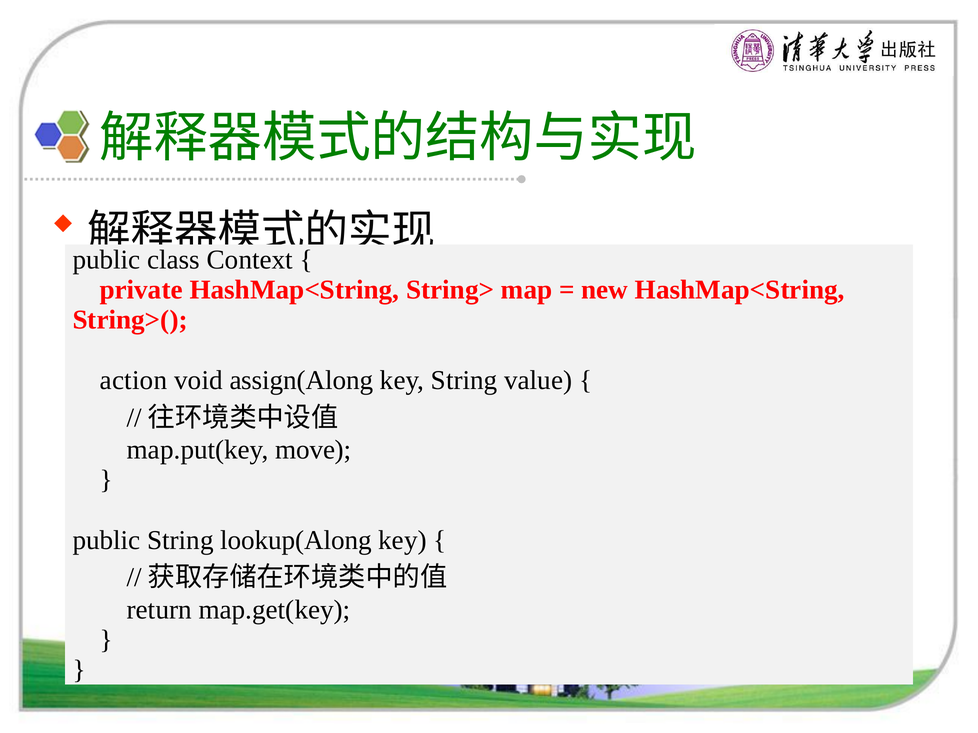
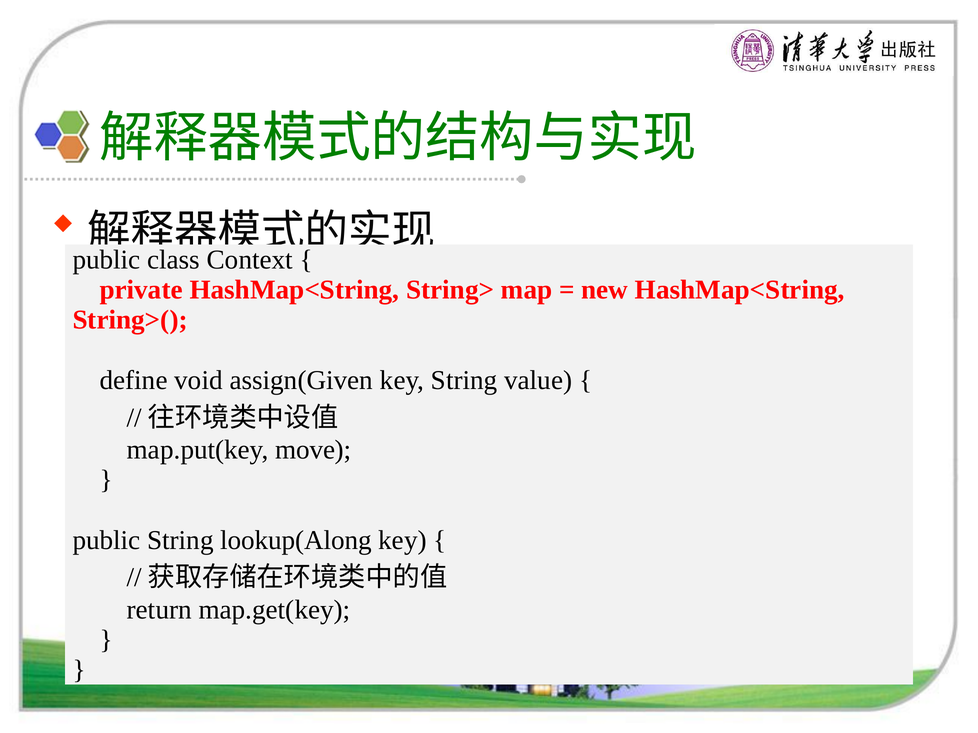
action: action -> define (134, 380)
assign(Along: assign(Along -> assign(Given (301, 380)
